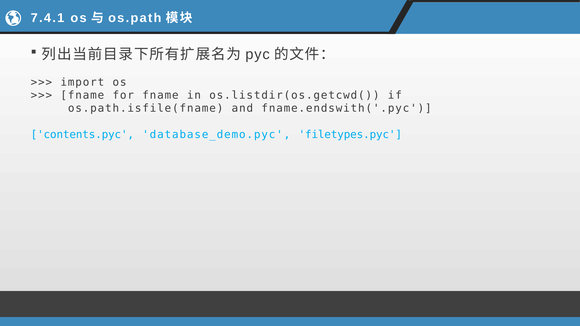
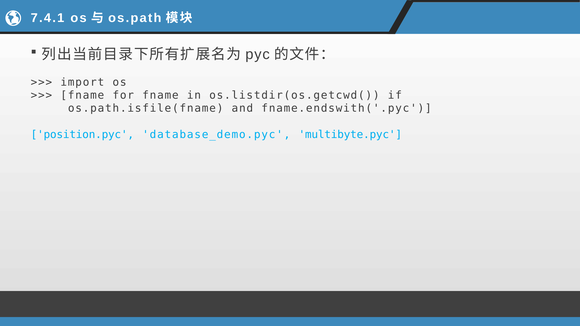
contents.pyc: contents.pyc -> position.pyc (82, 135)
filetypes.pyc: filetypes.pyc -> multibyte.pyc (350, 135)
